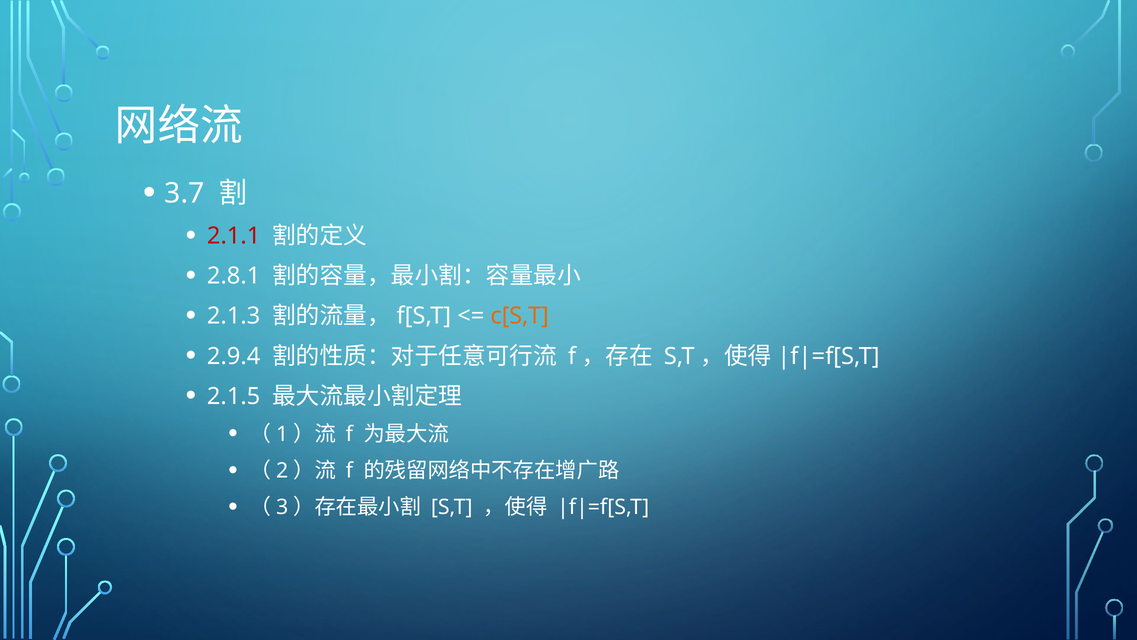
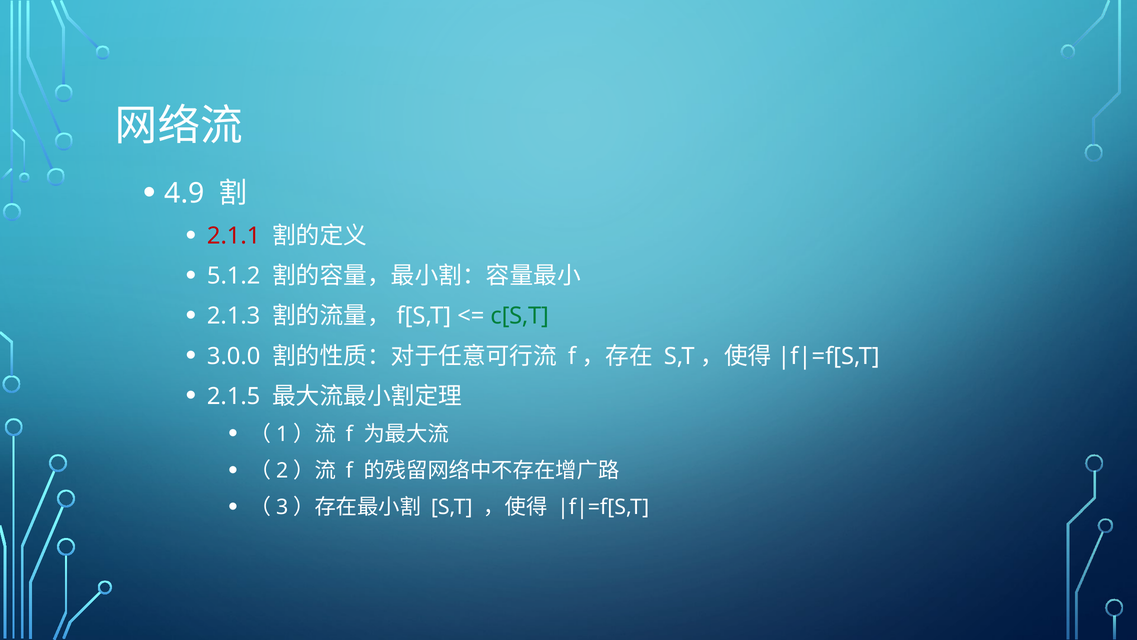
3.7: 3.7 -> 4.9 (184, 193)
2.8.1: 2.8.1 -> 5.1.2 (234, 276)
c[S,T colour: orange -> green (520, 316)
2.9.4: 2.9.4 -> 3.0.0 (234, 356)
